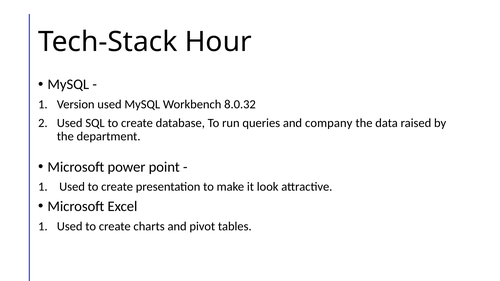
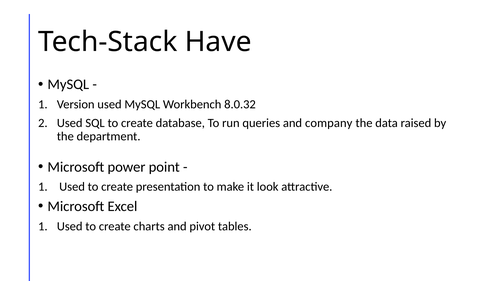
Hour: Hour -> Have (218, 42)
